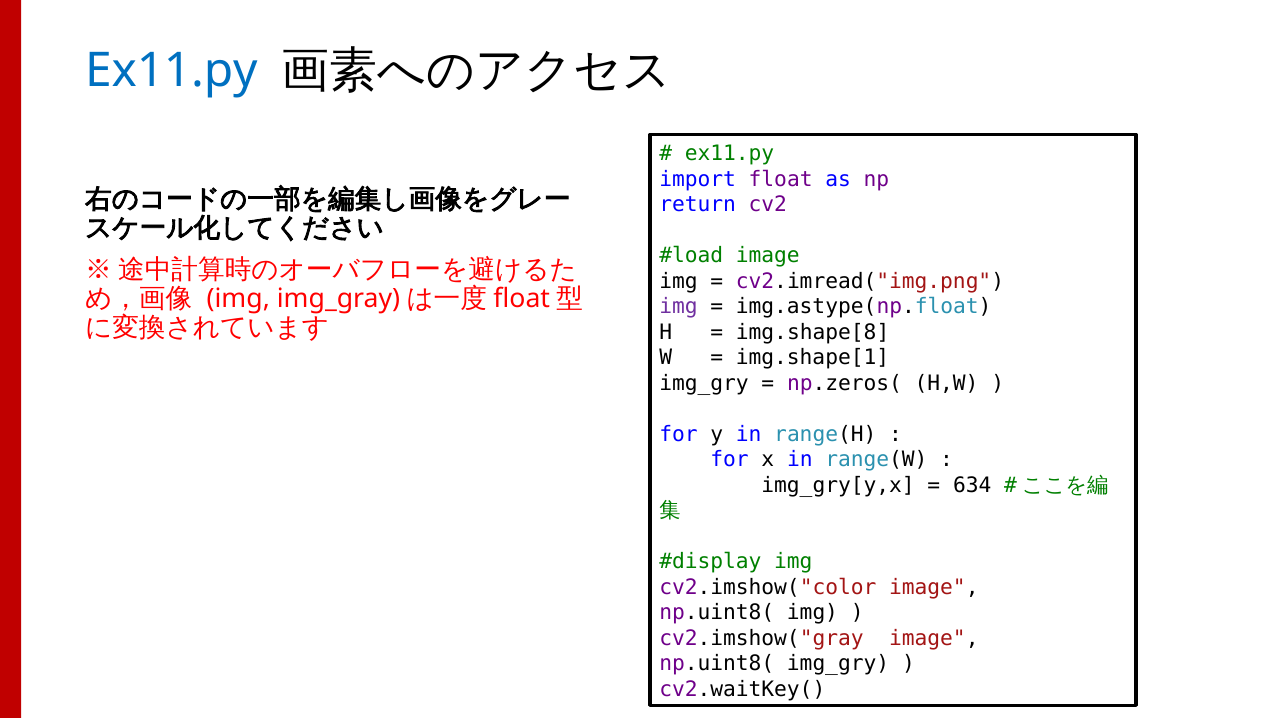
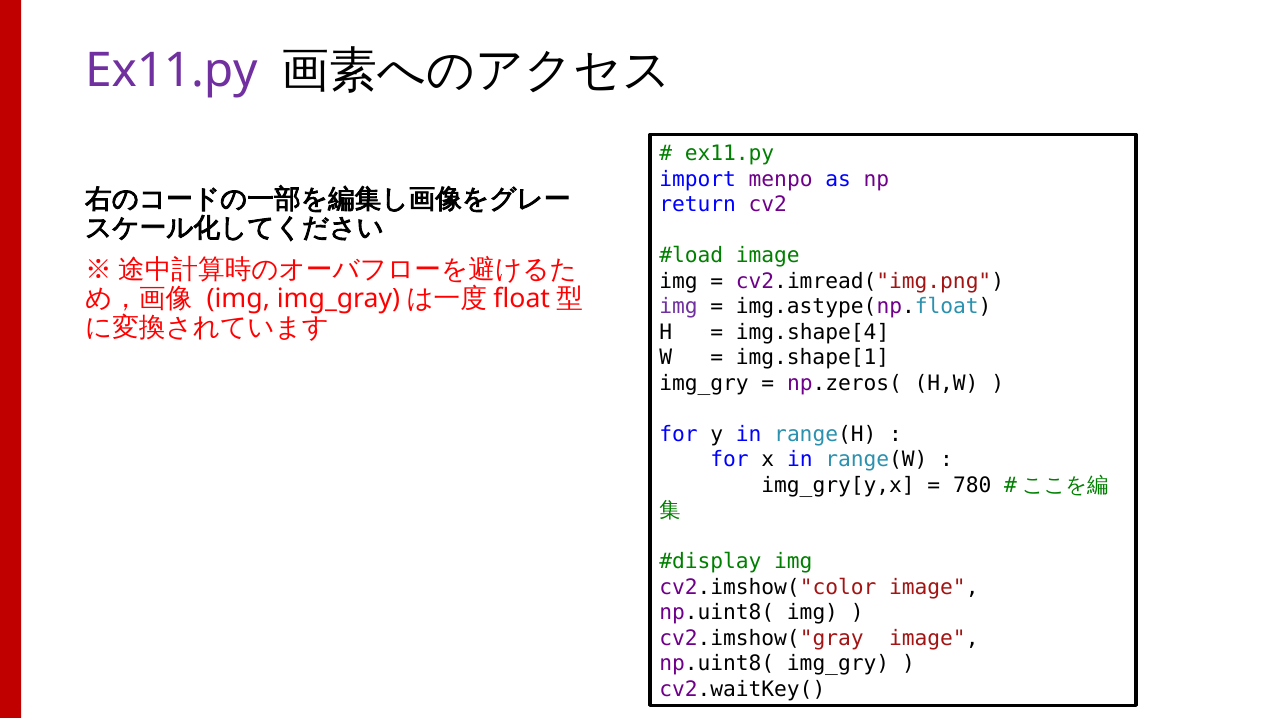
Ex11.py colour: blue -> purple (171, 70)
float: float -> menpo (781, 179)
img.shape[8: img.shape[8 -> img.shape[4 (813, 332)
634: 634 -> 780 (972, 485)
